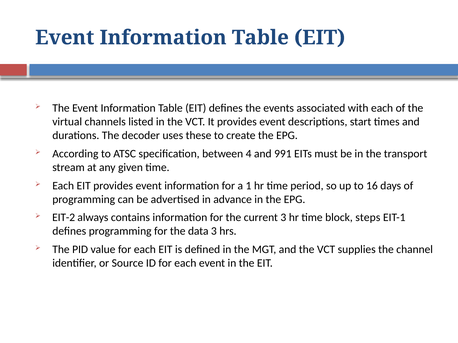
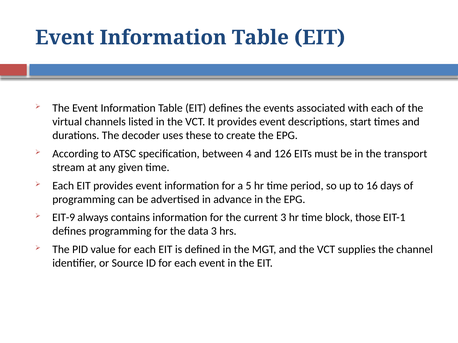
991: 991 -> 126 (283, 154)
1: 1 -> 5 (249, 186)
EIT-2: EIT-2 -> EIT-9 (64, 218)
steps: steps -> those (368, 218)
